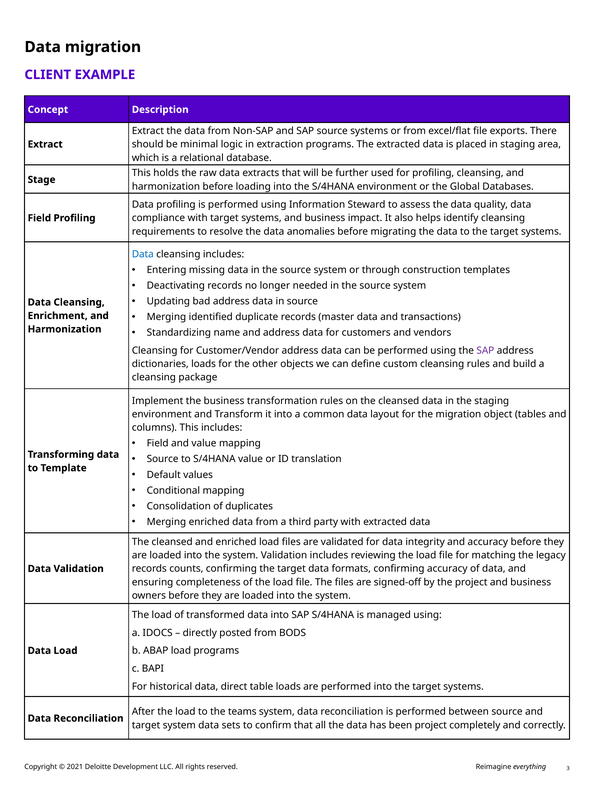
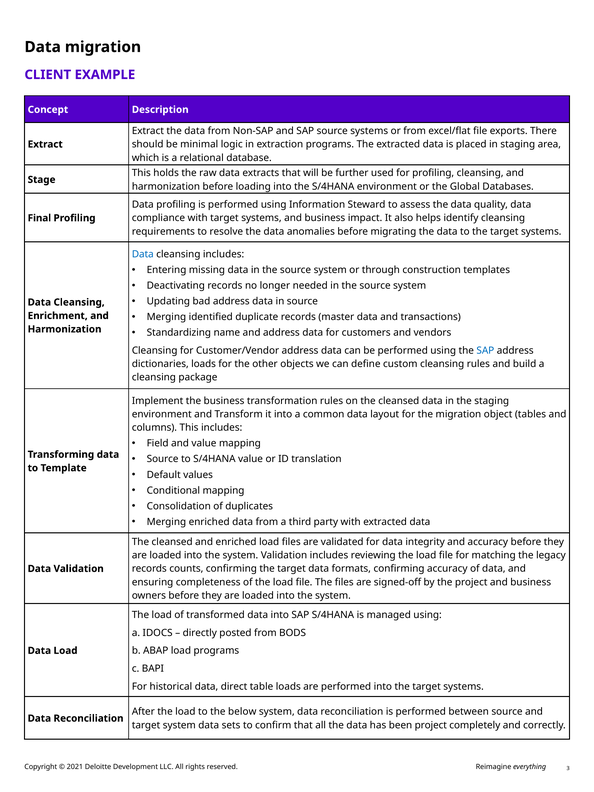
Field: Field -> Final (39, 218)
SAP colour: purple -> blue (485, 350)
teams: teams -> below (242, 712)
